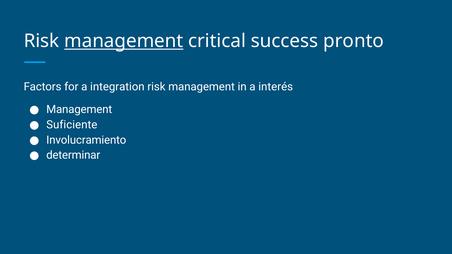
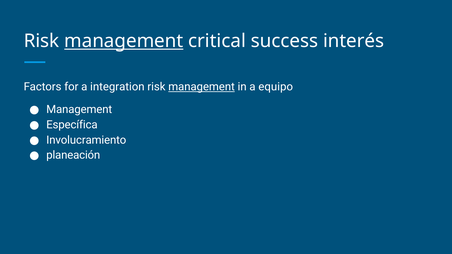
pronto: pronto -> interés (354, 41)
management underline: none -> present (202, 87)
interés: interés -> equipo (276, 87)
Suficiente: Suficiente -> Específica (72, 125)
determinar: determinar -> planeación (73, 155)
